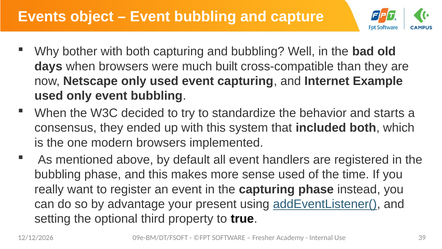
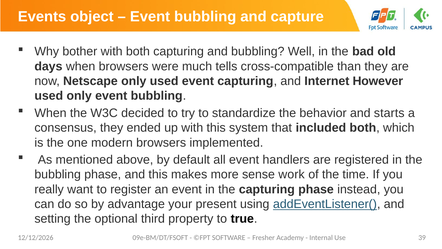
built: built -> tells (226, 66)
Example: Example -> However (378, 81)
sense used: used -> work (292, 174)
